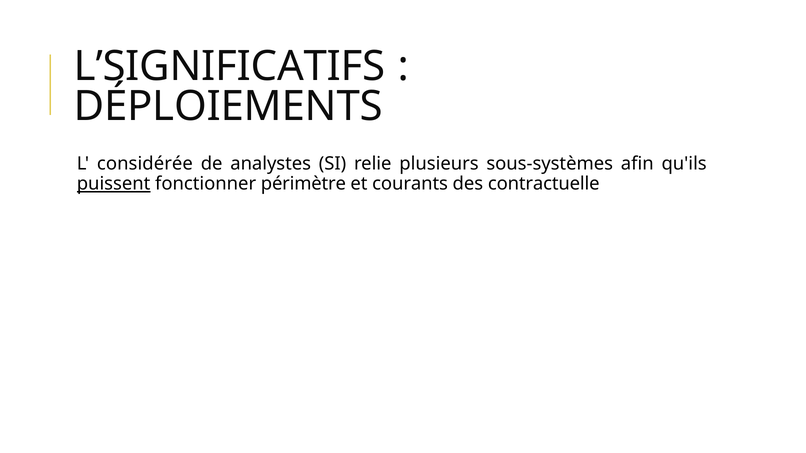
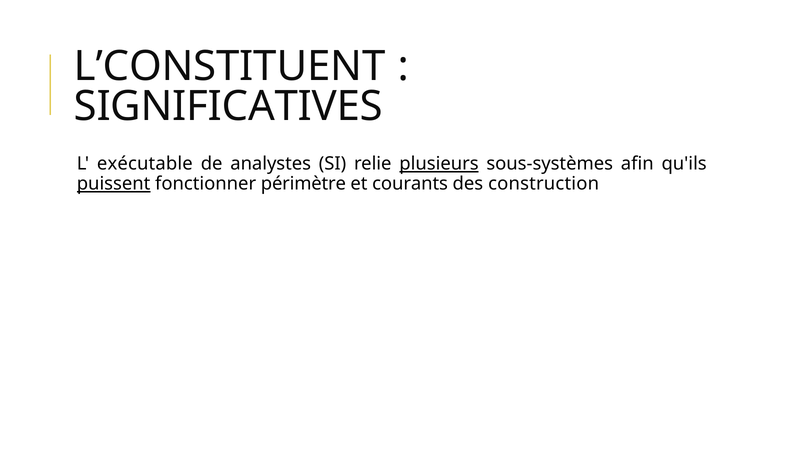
L’SIGNIFICATIFS: L’SIGNIFICATIFS -> L’CONSTITUENT (230, 66)
DÉPLOIEMENTS: DÉPLOIEMENTS -> SIGNIFICATIVES (228, 107)
considérée: considérée -> exécutable (145, 164)
plusieurs underline: none -> present (439, 164)
contractuelle: contractuelle -> construction (544, 184)
